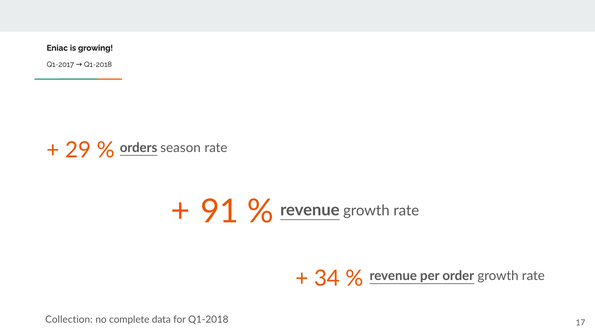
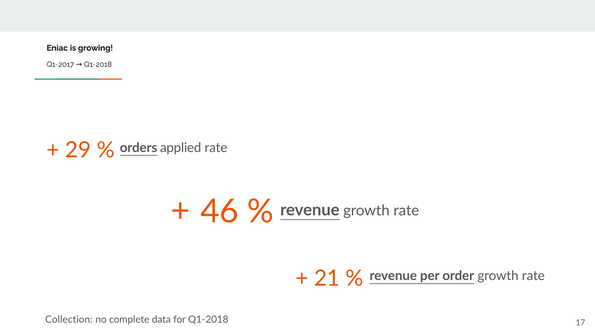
season: season -> applied (181, 148)
91: 91 -> 46 (220, 211)
34: 34 -> 21 (327, 278)
